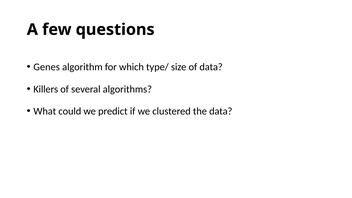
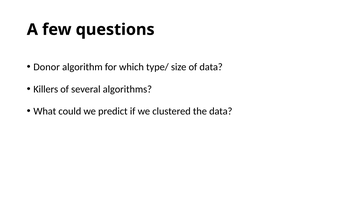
Genes: Genes -> Donor (47, 67)
